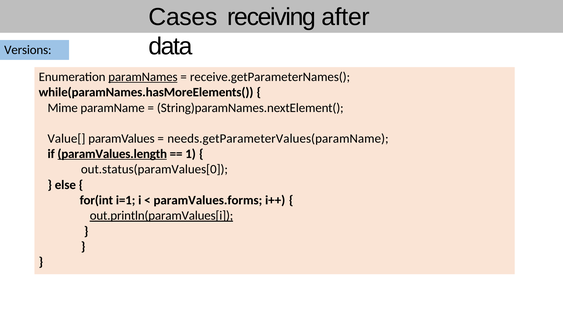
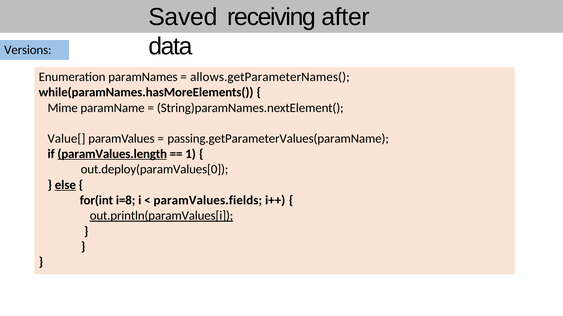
Cases: Cases -> Saved (183, 17)
paramNames underline: present -> none (143, 77)
receive.getParameterNames(: receive.getParameterNames( -> allows.getParameterNames( (270, 77)
needs.getParameterValues(paramName: needs.getParameterValues(paramName -> passing.getParameterValues(paramName (278, 139)
out.status(paramValues[0: out.status(paramValues[0 -> out.deploy(paramValues[0 (154, 170)
else underline: none -> present (65, 185)
i=1: i=1 -> i=8 (126, 201)
paramValues.forms: paramValues.forms -> paramValues.fields (208, 201)
